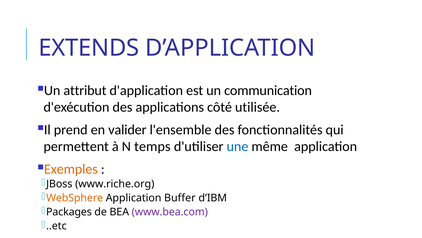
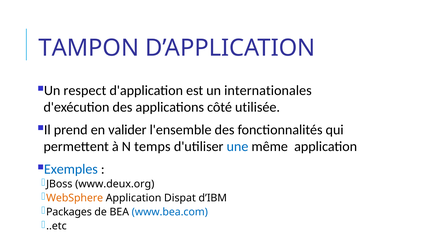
EXTENDS: EXTENDS -> TAMPON (89, 48)
attribut: attribut -> respect (85, 90)
communication: communication -> internationales (268, 90)
Exemples colour: orange -> blue (71, 169)
www.riche.org: www.riche.org -> www.deux.org (115, 183)
Buffer: Buffer -> Dispat (180, 197)
www.bea.com colour: purple -> blue (170, 212)
